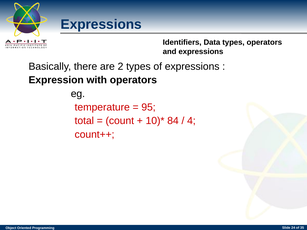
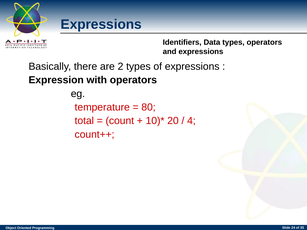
95: 95 -> 80 (149, 107)
84: 84 -> 20 (173, 121)
